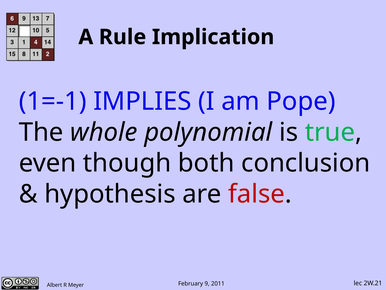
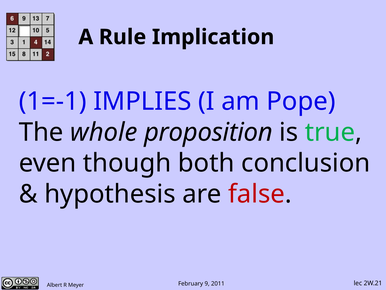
polynomial: polynomial -> proposition (208, 132)
